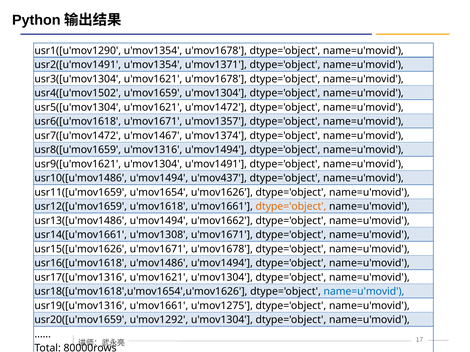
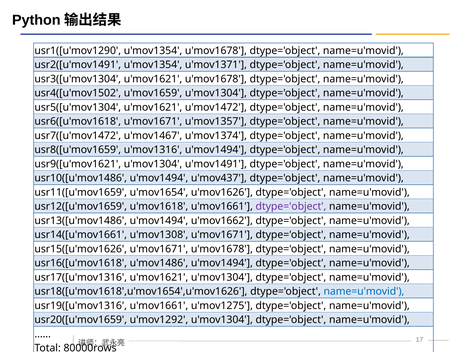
dtype='object colour: orange -> purple (291, 207)
